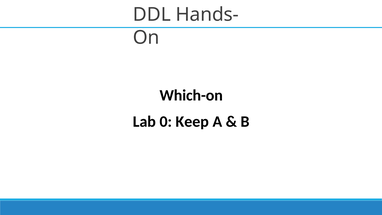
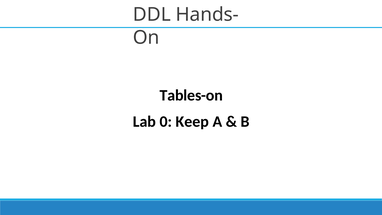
Which-on: Which-on -> Tables-on (191, 95)
